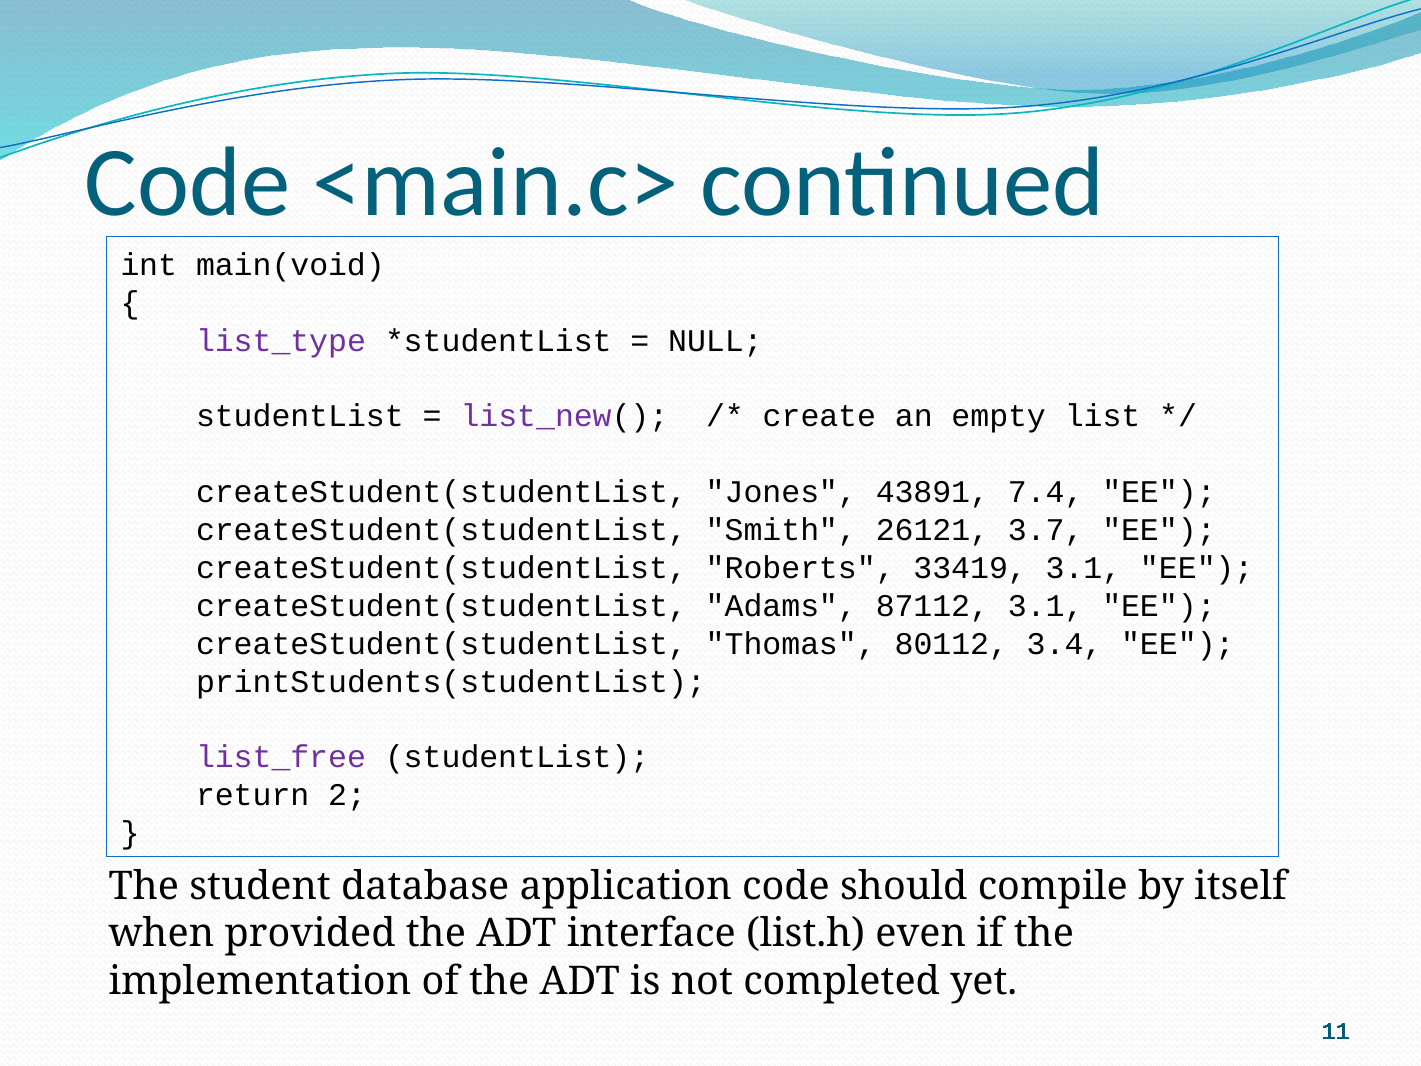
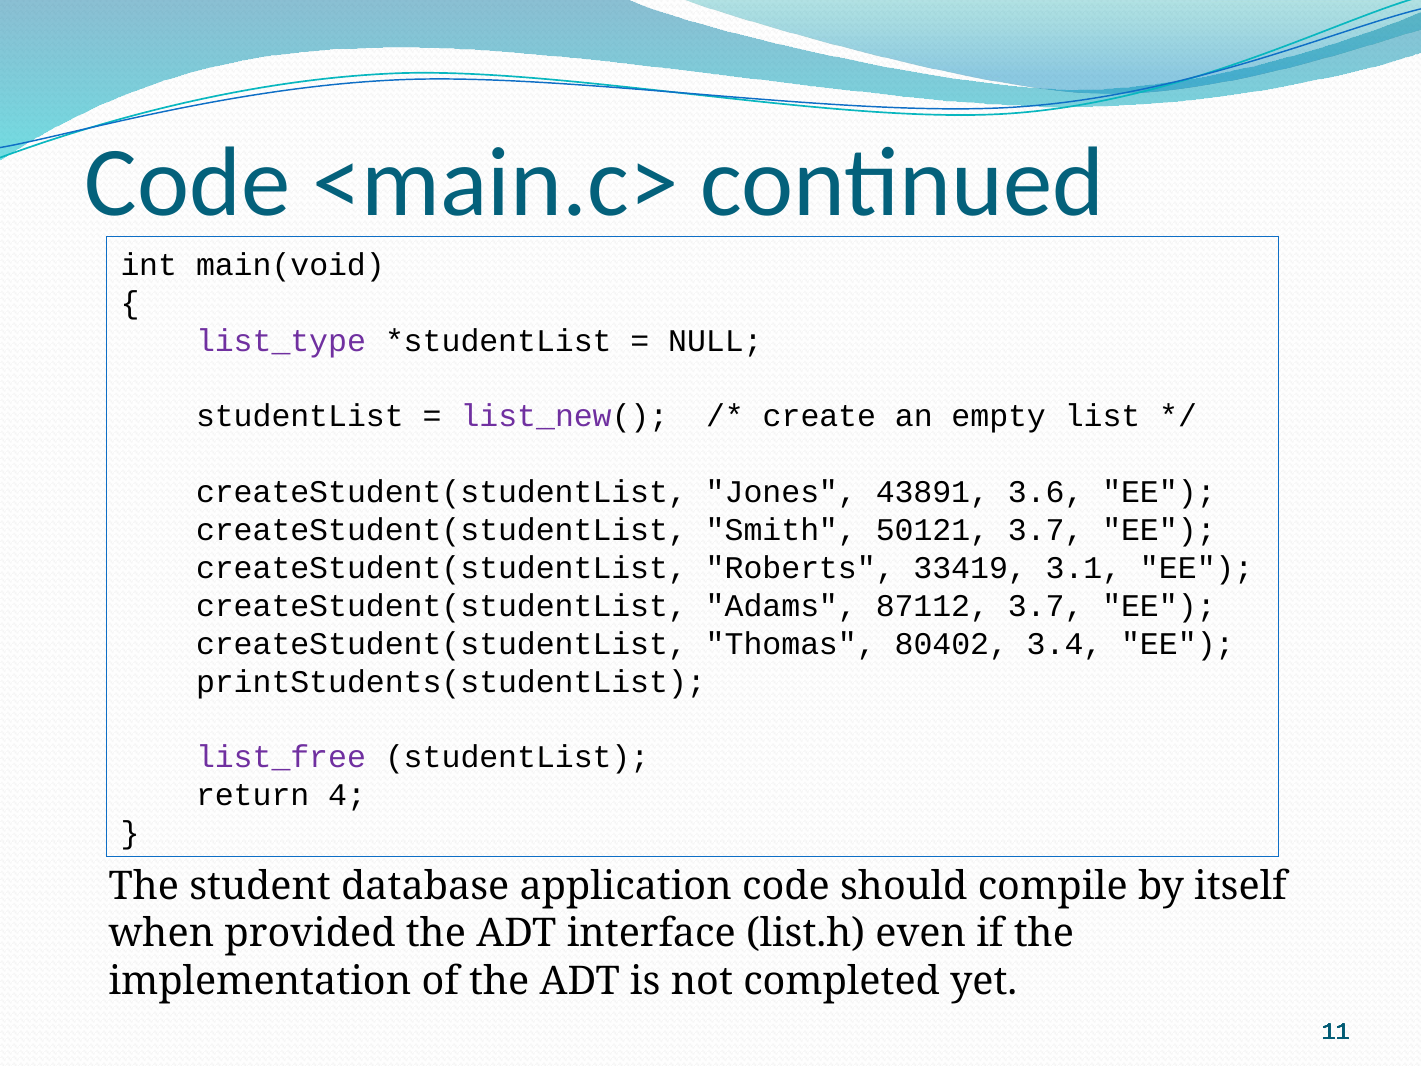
7.4: 7.4 -> 3.6 (1046, 492)
26121: 26121 -> 50121 (932, 530)
87112 3.1: 3.1 -> 3.7 (1046, 606)
80112: 80112 -> 80402 (951, 644)
2: 2 -> 4 (347, 795)
